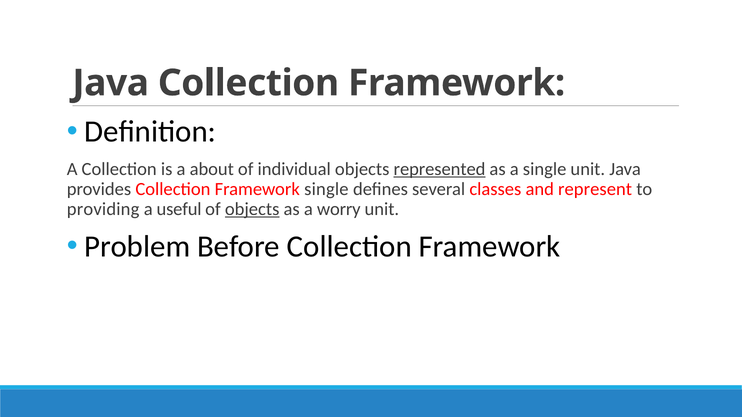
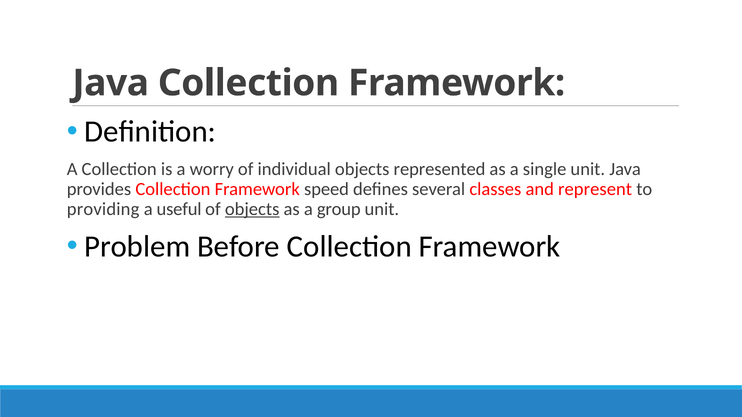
about: about -> worry (212, 169)
represented underline: present -> none (440, 169)
Framework single: single -> speed (327, 189)
worry: worry -> group (339, 209)
